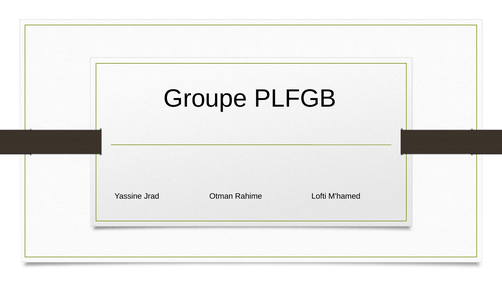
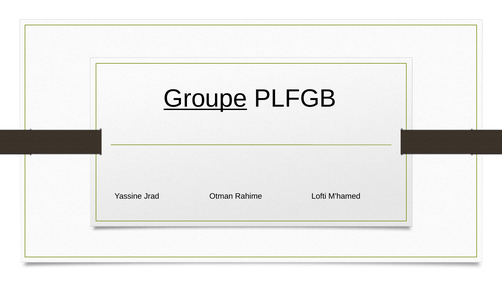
Groupe underline: none -> present (205, 99)
